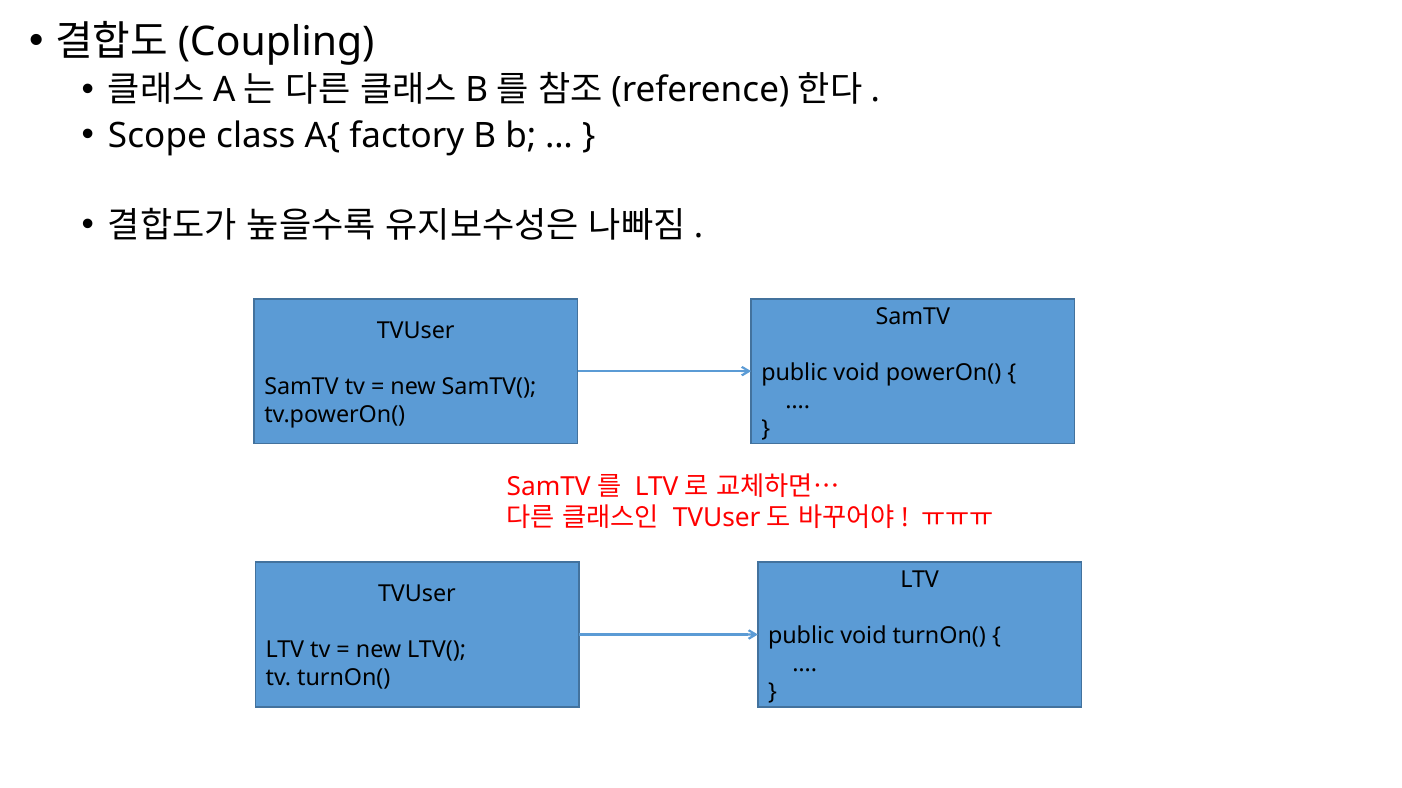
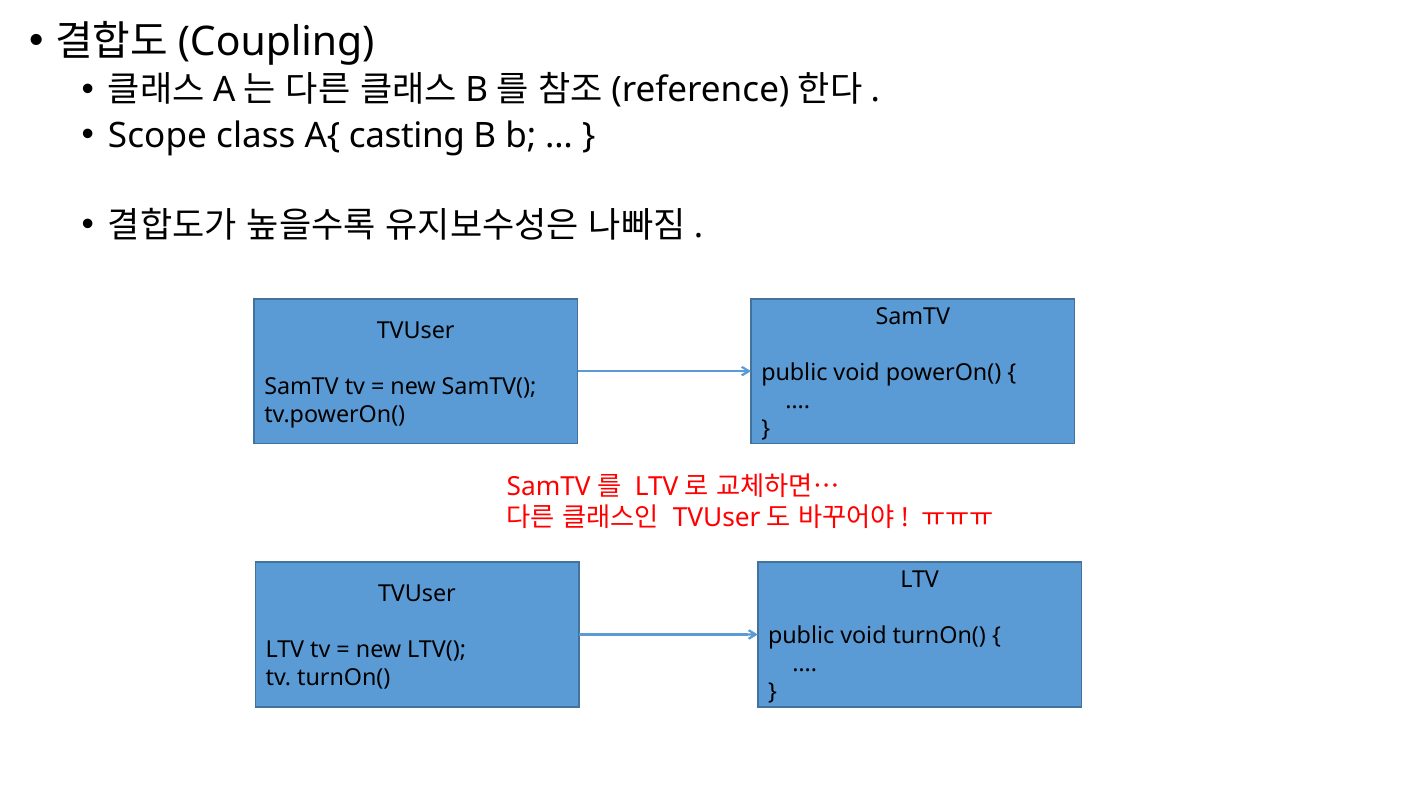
factory: factory -> casting (407, 136)
